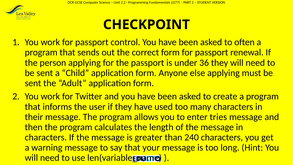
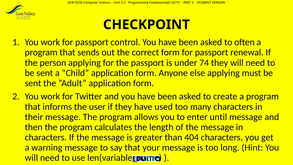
36: 36 -> 74 (204, 63)
tries: tries -> until (218, 117)
240: 240 -> 404 (192, 137)
